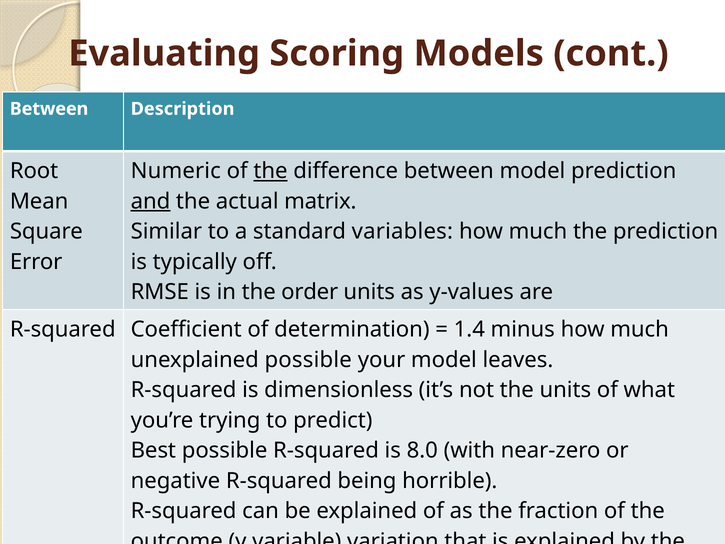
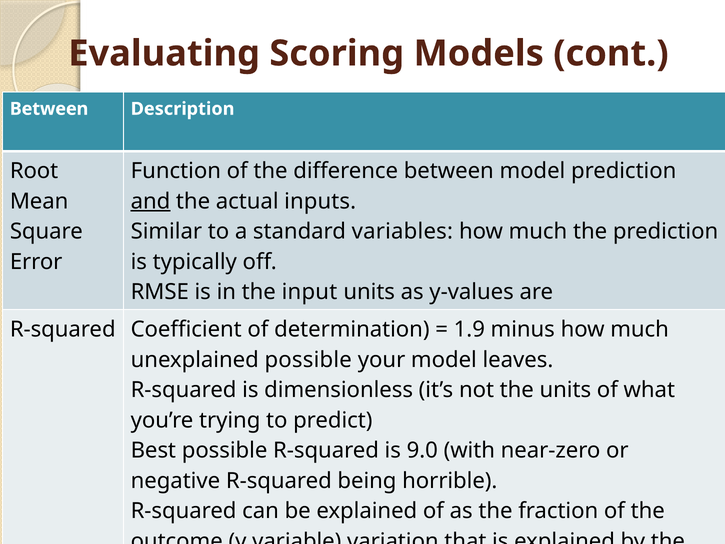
Numeric: Numeric -> Function (176, 171)
the underline: present -> none (270, 171)
matrix: matrix -> inputs (320, 201)
order: order -> input (309, 292)
1.4: 1.4 -> 1.9 (469, 329)
8.0: 8.0 -> 9.0 (422, 450)
